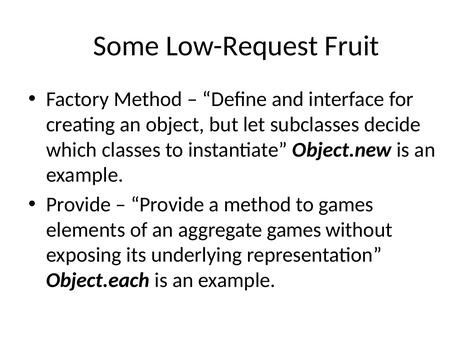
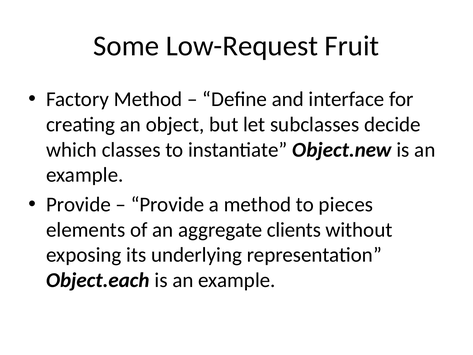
to games: games -> pieces (346, 204)
aggregate games: games -> clients (294, 230)
